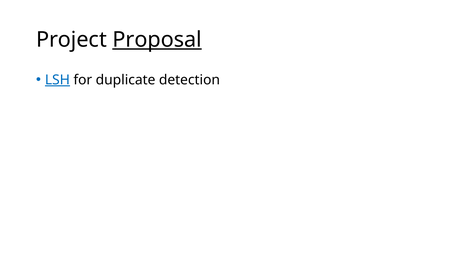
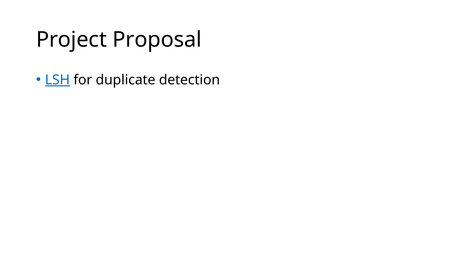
Proposal underline: present -> none (157, 40)
